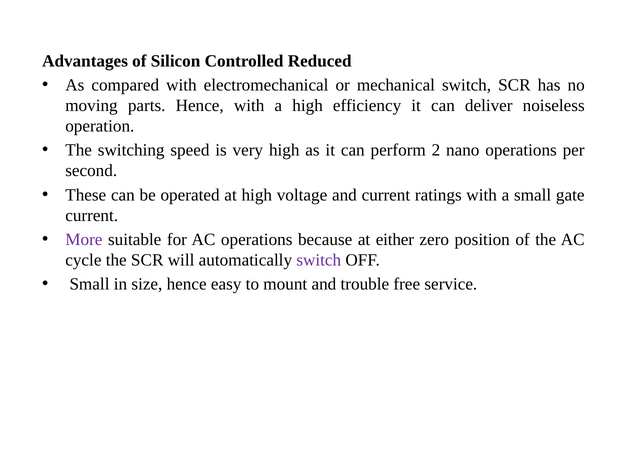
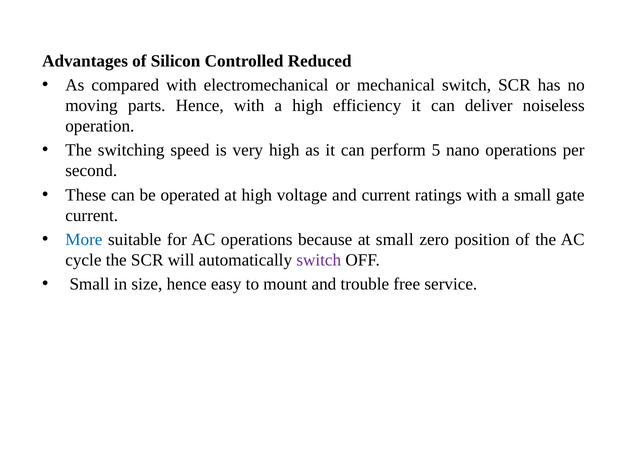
2: 2 -> 5 (436, 150)
More colour: purple -> blue (84, 239)
at either: either -> small (395, 239)
